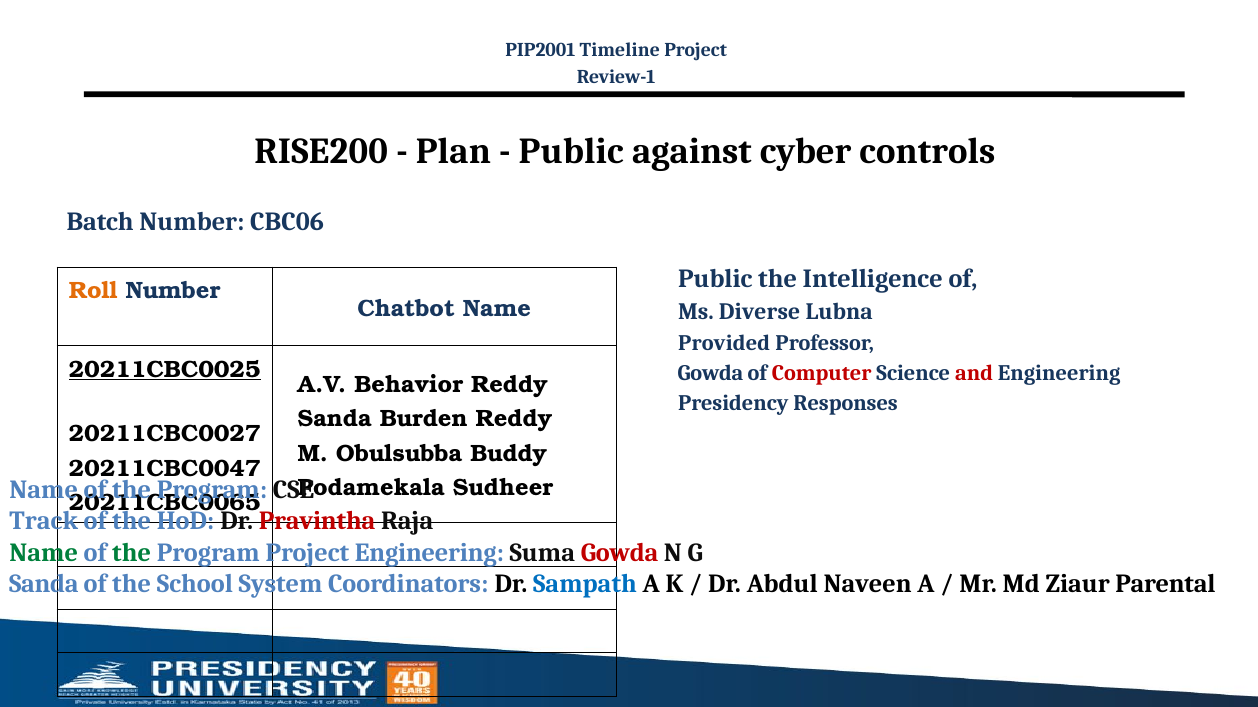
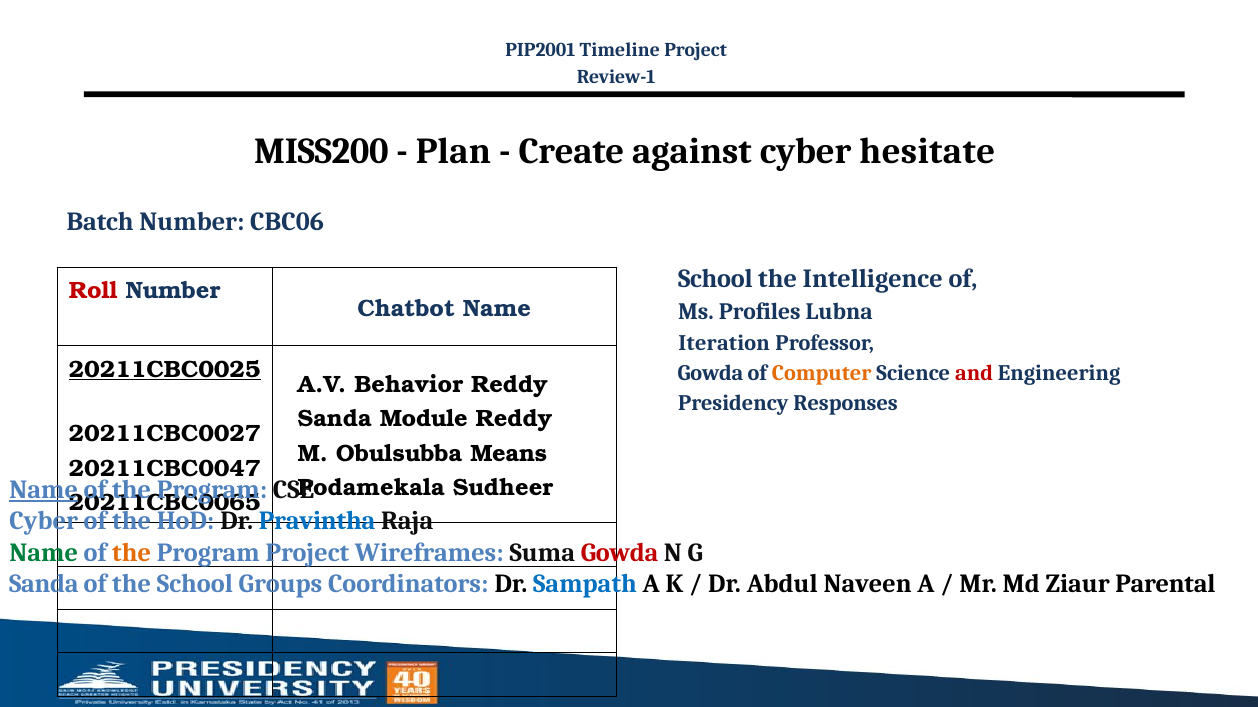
RISE200: RISE200 -> MISS200 (321, 152)
Public: Public -> Create (571, 152)
controls: controls -> hesitate (927, 152)
Public: Public -> School (715, 279)
Roll colour: orange -> red (93, 291)
Diverse: Diverse -> Profiles (760, 312)
Provided: Provided -> Iteration (724, 343)
Computer colour: red -> orange (822, 373)
Burden: Burden -> Module (424, 419)
Buddy: Buddy -> Means (509, 454)
Name underline: none -> present (44, 490)
Track: Track -> Cyber (44, 522)
Pravintha colour: red -> blue (317, 522)
the colour: green -> orange (132, 553)
Project Engineering: Engineering -> Wireframes (429, 553)
System: System -> Groups (281, 584)
